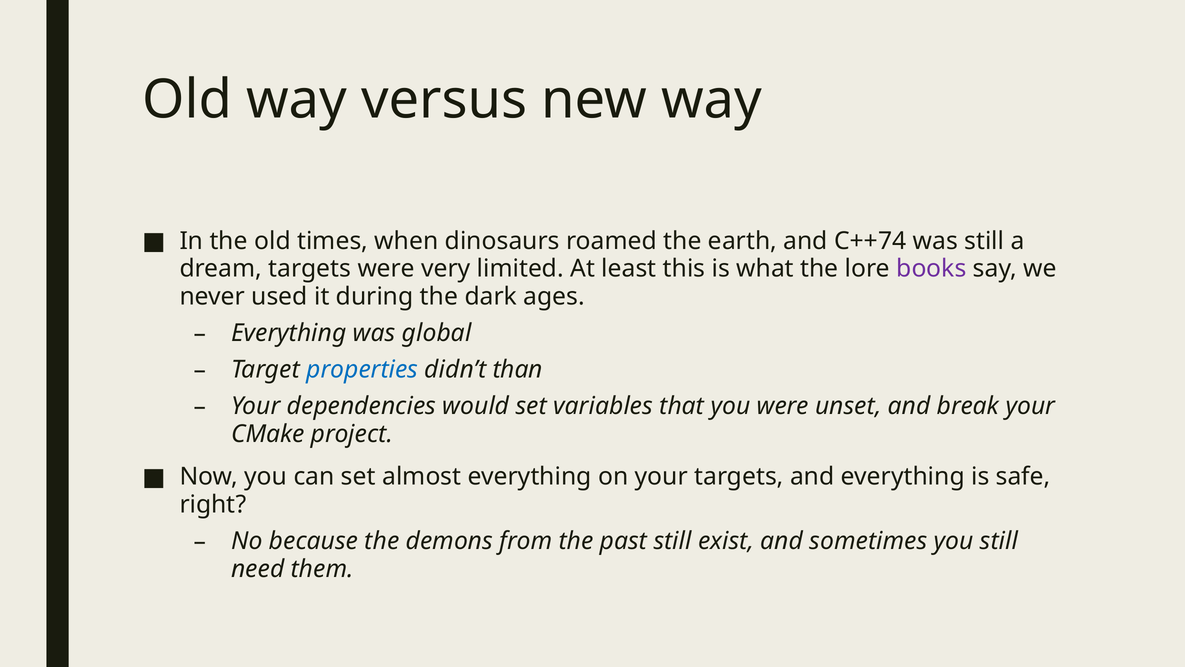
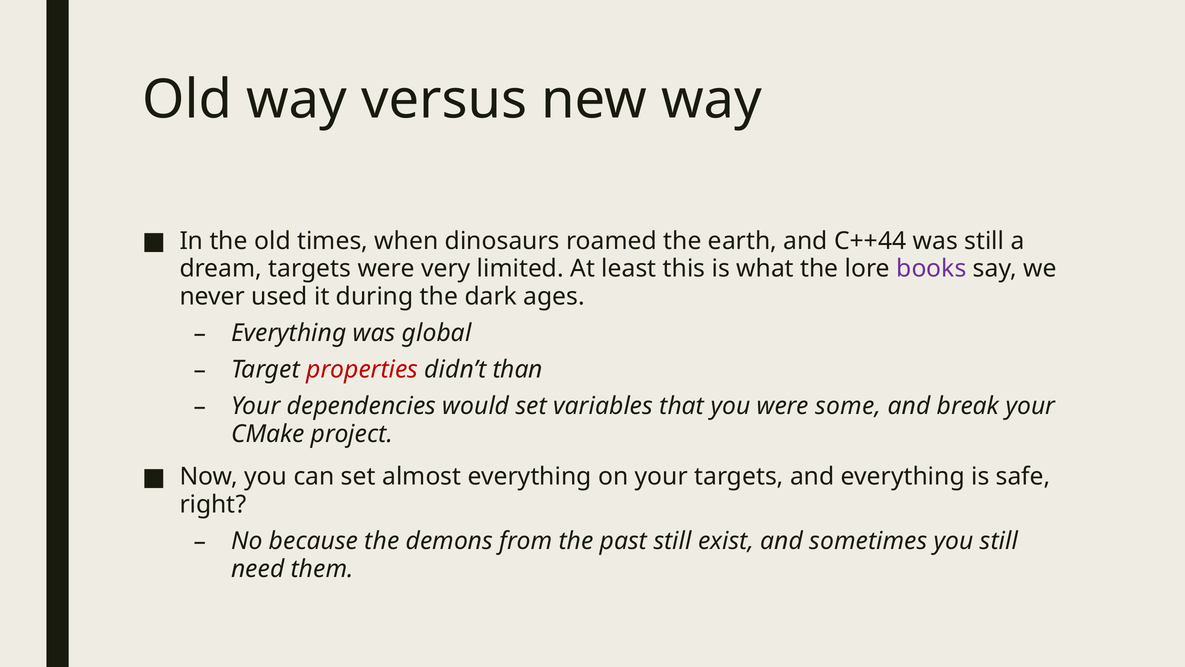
C++74: C++74 -> C++44 (870, 241)
properties colour: blue -> red (362, 369)
unset: unset -> some (848, 406)
